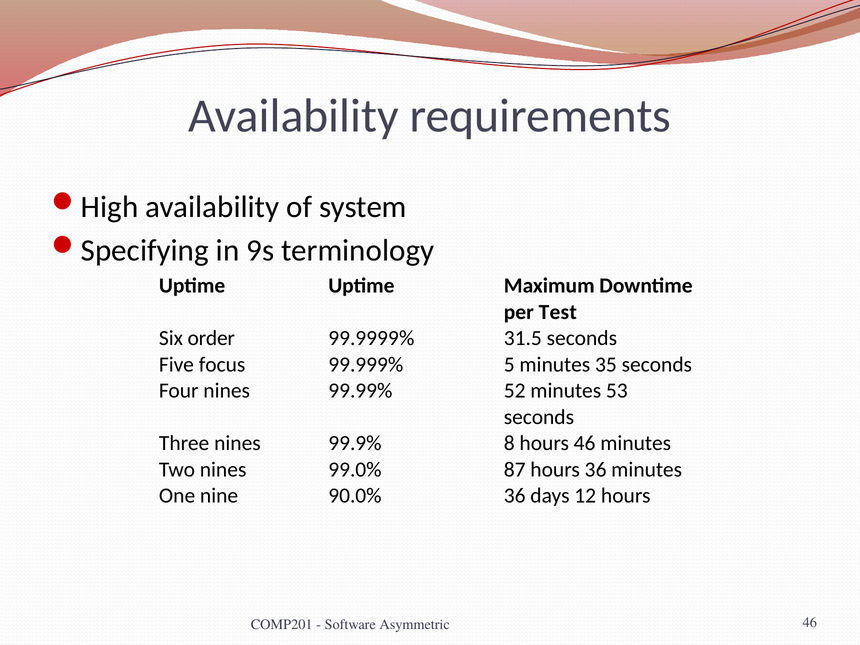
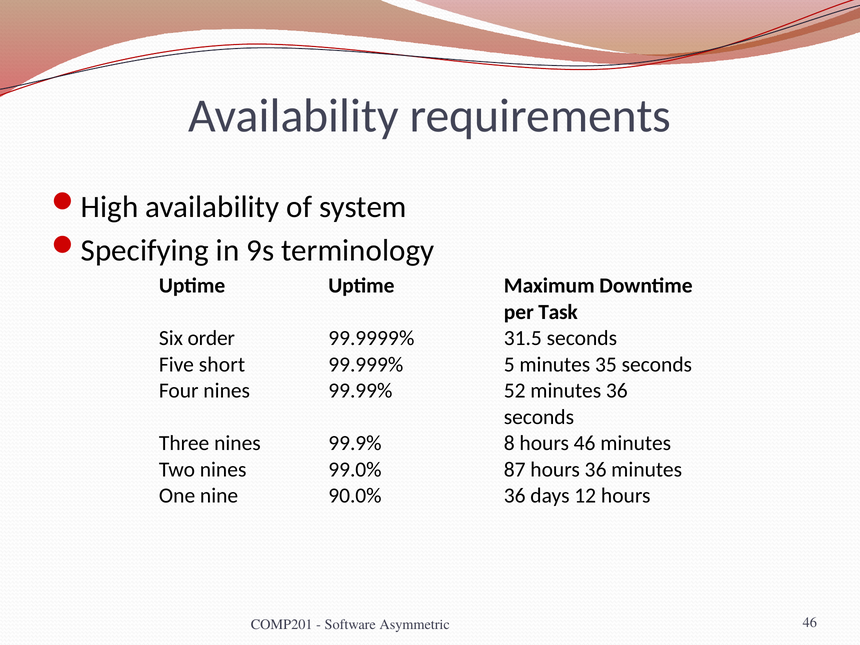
Test: Test -> Task (558, 312)
focus: focus -> short (222, 364)
minutes 53: 53 -> 36 (617, 391)
